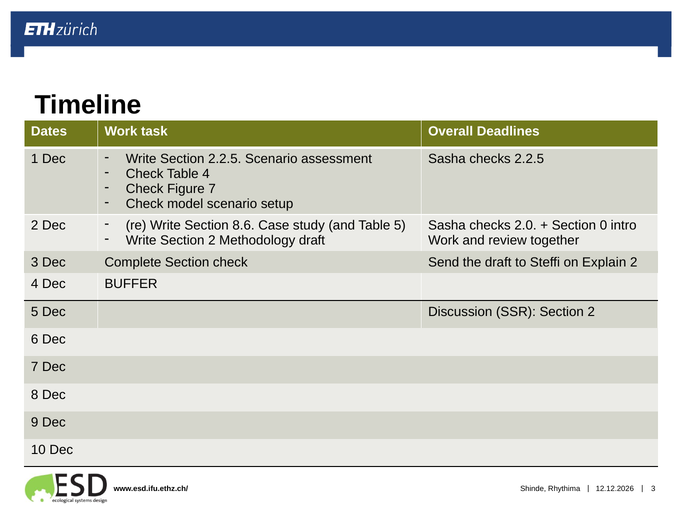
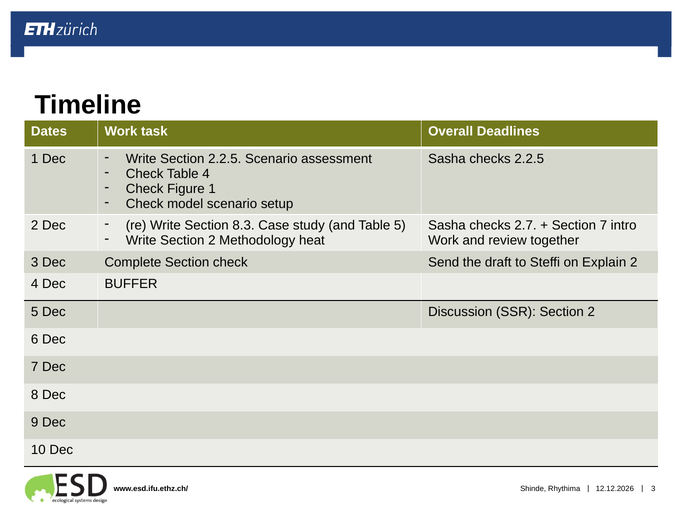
Figure 7: 7 -> 1 (212, 189)
8.6: 8.6 -> 8.3 (244, 225)
2.0: 2.0 -> 2.7 (525, 225)
Section 0: 0 -> 7 (603, 225)
Methodology draft: draft -> heat (312, 240)
